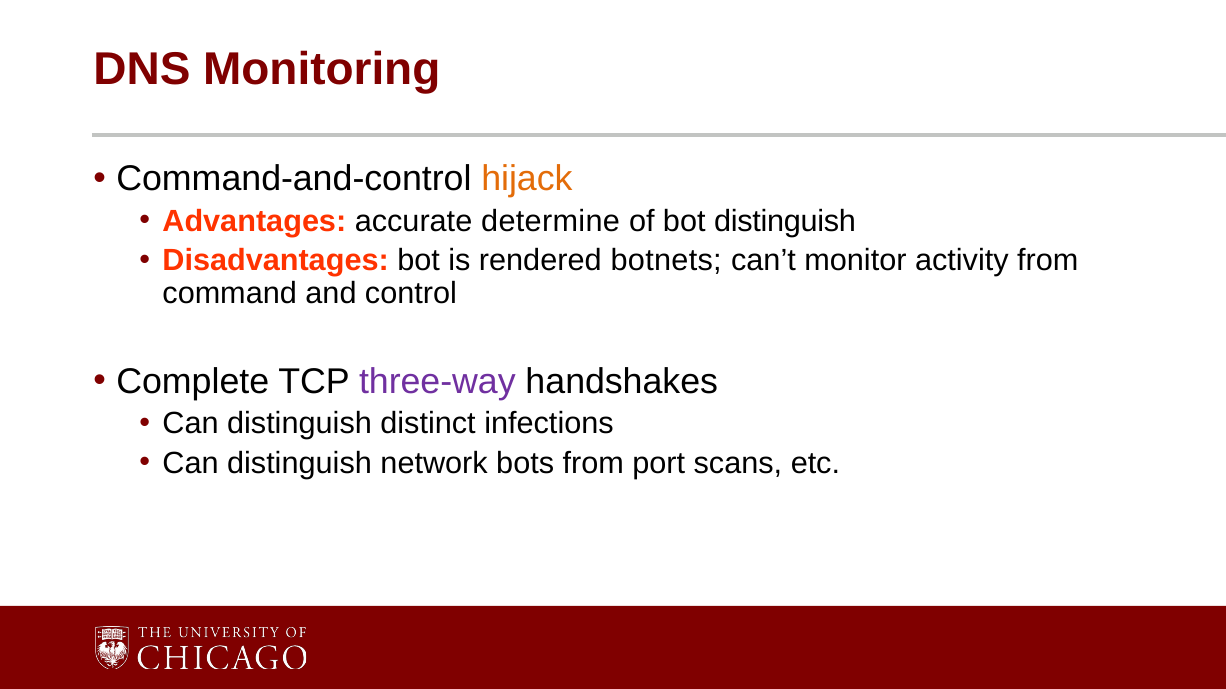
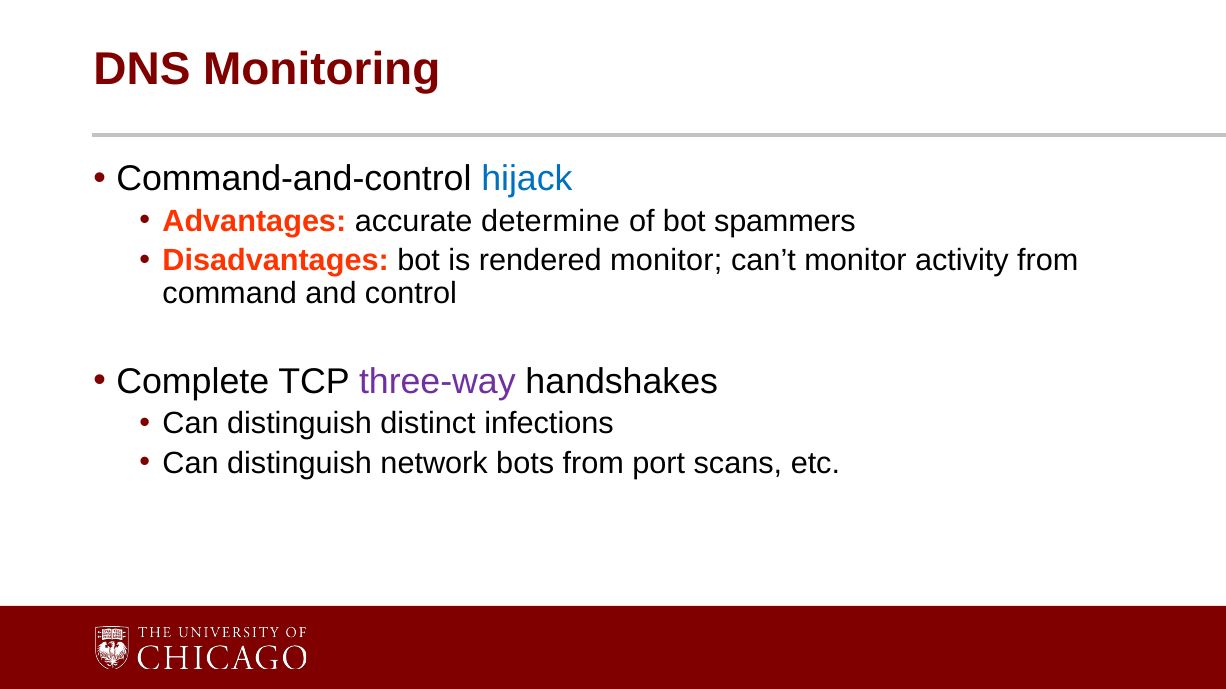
hijack colour: orange -> blue (527, 179)
bot distinguish: distinguish -> spammers (785, 221)
rendered botnets: botnets -> monitor (666, 261)
